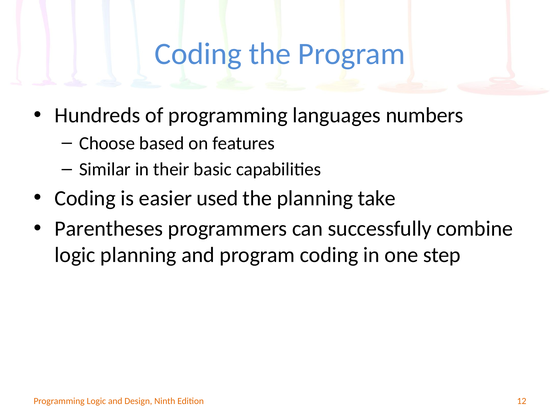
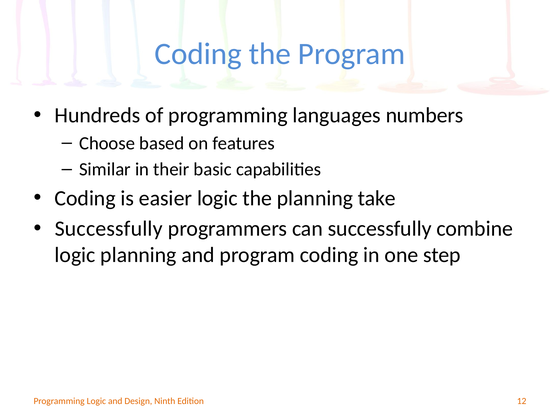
easier used: used -> logic (217, 198)
Parentheses: Parentheses -> Successfully (109, 229)
